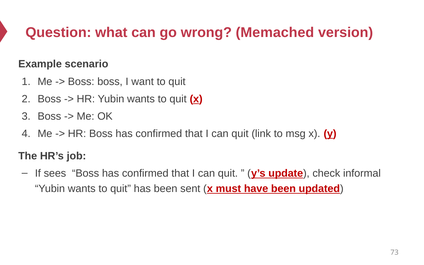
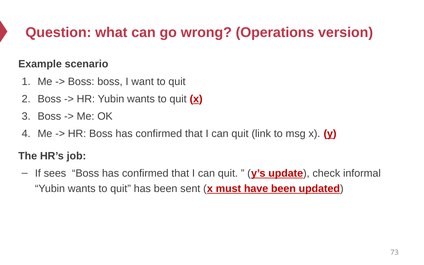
Memached: Memached -> Operations (275, 32)
